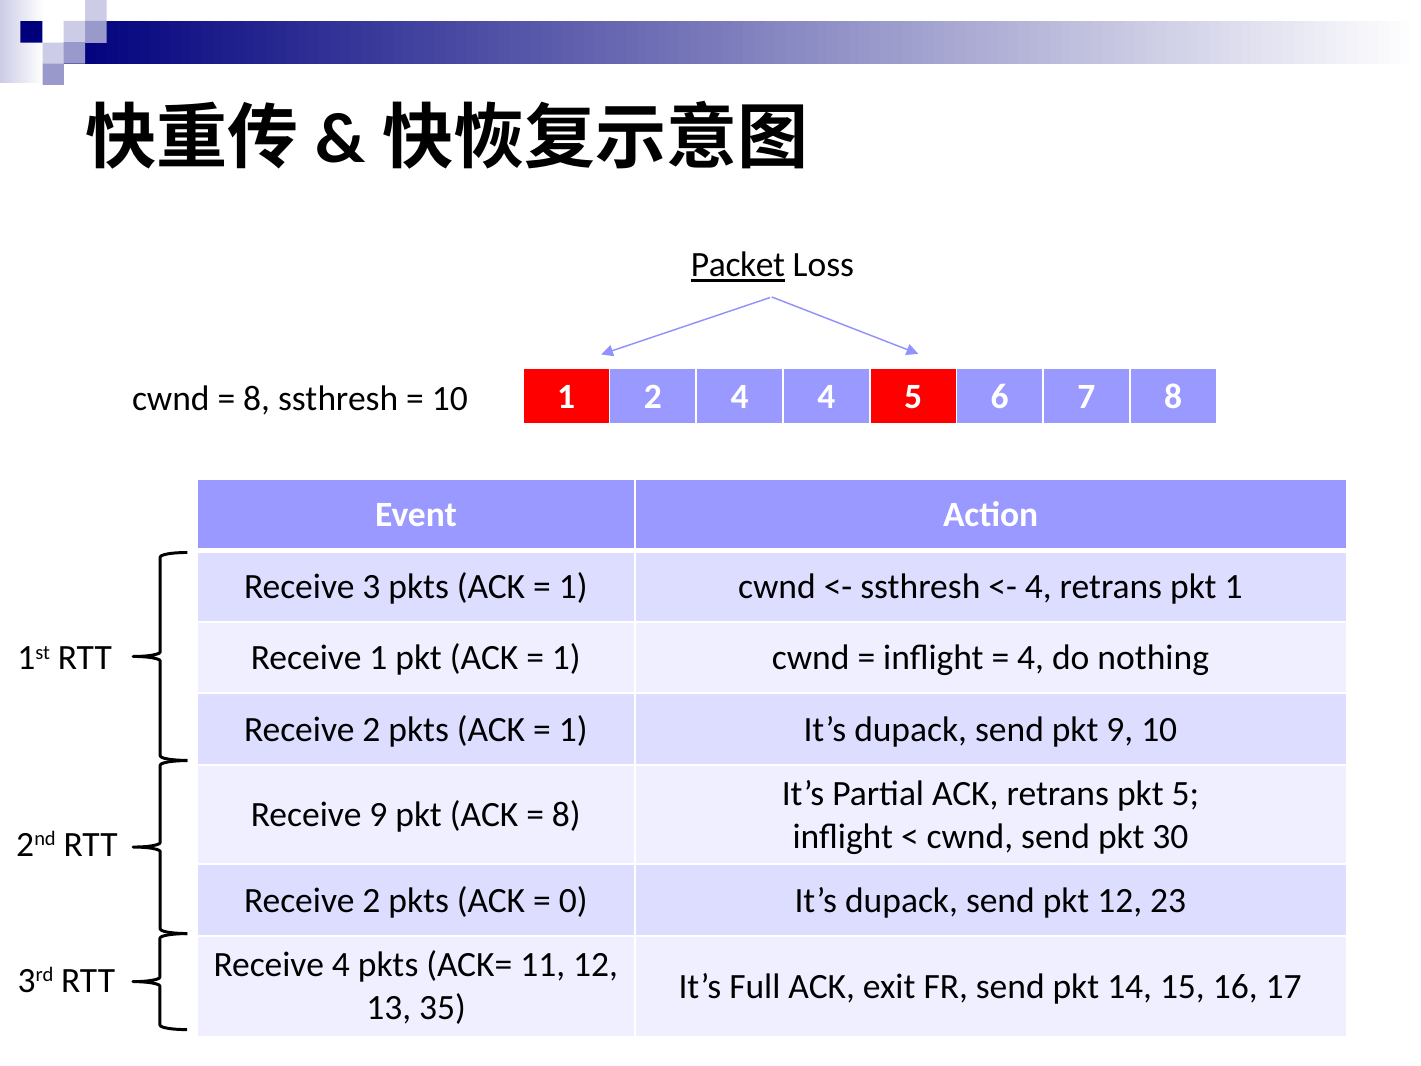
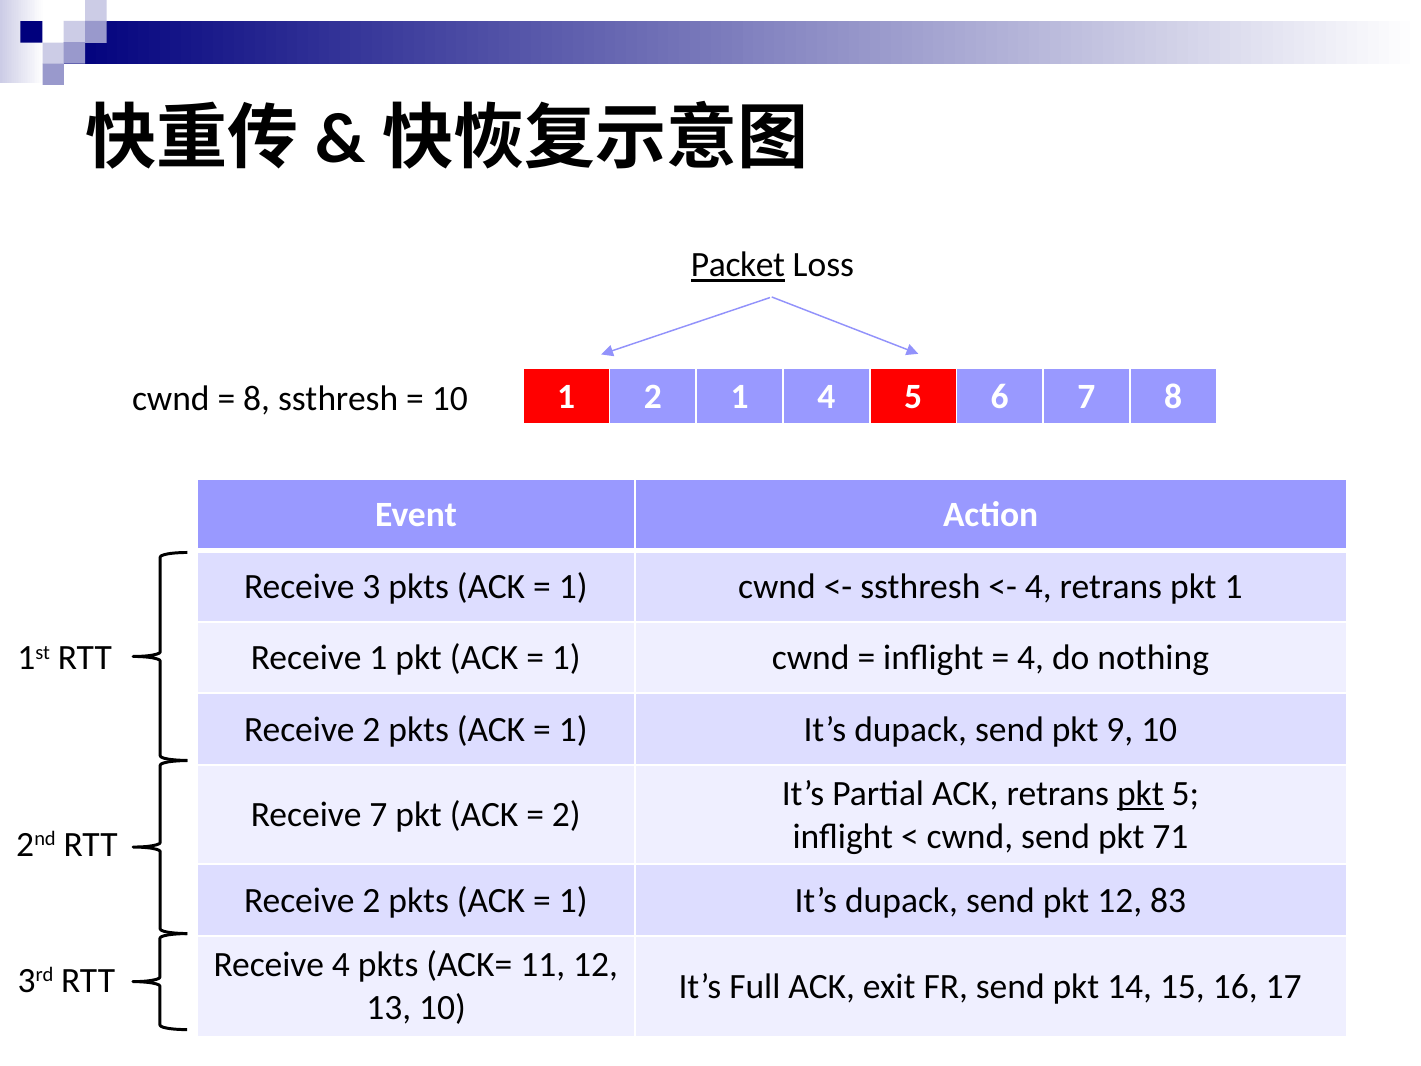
2 4: 4 -> 1 (740, 397)
pkt underline: none -> present (1140, 794)
Receive 9: 9 -> 7 (378, 815)
8: 8 -> 2 (566, 815)
30: 30 -> 71 (1170, 837)
0: 0 -> 1 (573, 900)
23: 23 -> 83 (1168, 900)
13 35: 35 -> 10 (442, 1008)
